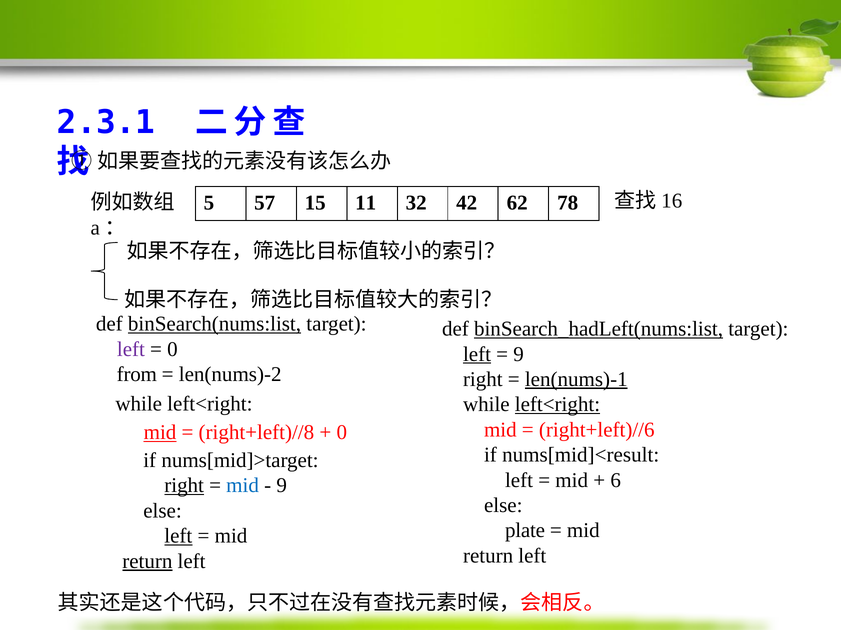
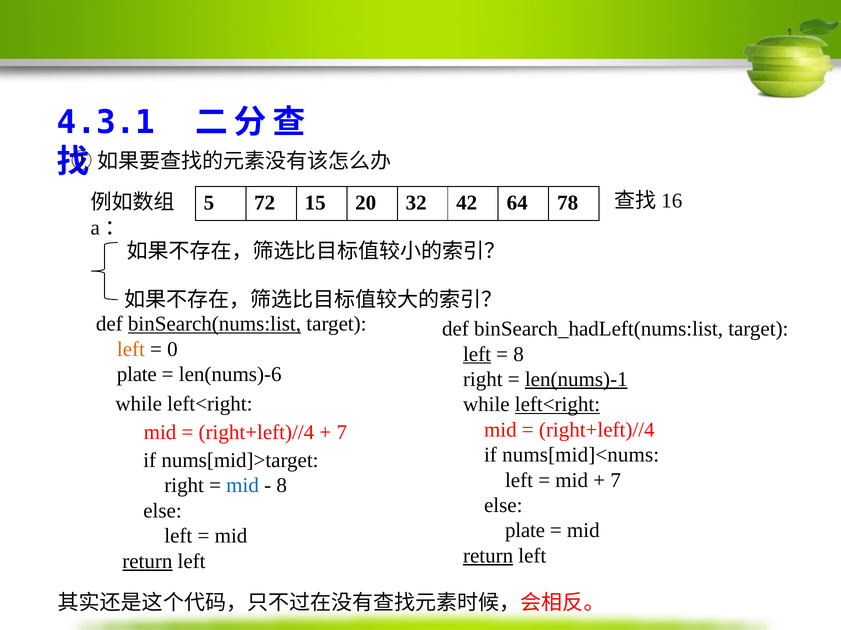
2.3.1: 2.3.1 -> 4.3.1 (106, 123)
57: 57 -> 72 (265, 203)
11: 11 -> 20 (366, 203)
62: 62 -> 64 (517, 203)
binSearch_hadLeft(nums:list underline: present -> none (599, 329)
left colour: purple -> orange (131, 350)
9: 9 -> 8 (519, 354)
from: from -> plate (137, 375)
len(nums)-2: len(nums)-2 -> len(nums)-6 (230, 375)
right+left)//6: right+left)//6 -> right+left)//4 (597, 430)
mid underline: present -> none (160, 433)
right+left)//8: right+left)//8 -> right+left)//4 (256, 433)
0: 0 -> 7 (342, 433)
nums[mid]<result: nums[mid]<result -> nums[mid]<nums (581, 455)
6: 6 -> 7 (616, 481)
right underline: present -> none (184, 486)
9: 9 -> 8 (282, 486)
left underline: present -> none (178, 537)
return underline: none -> present (488, 556)
